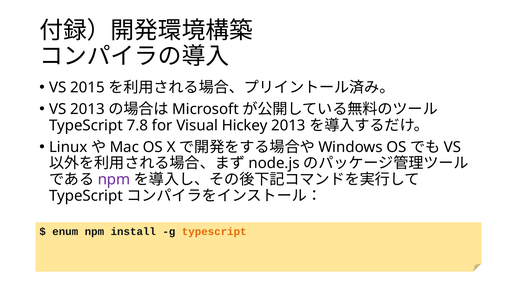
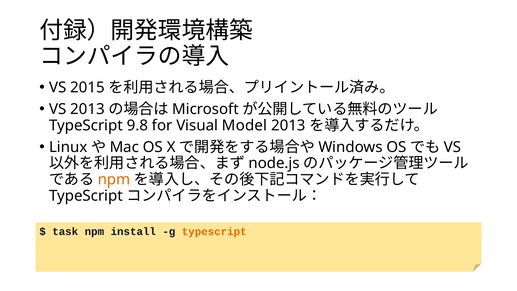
7.8: 7.8 -> 9.8 (137, 125)
Hickey: Hickey -> Model (245, 125)
npm colour: purple -> orange (114, 179)
enum: enum -> task (65, 231)
